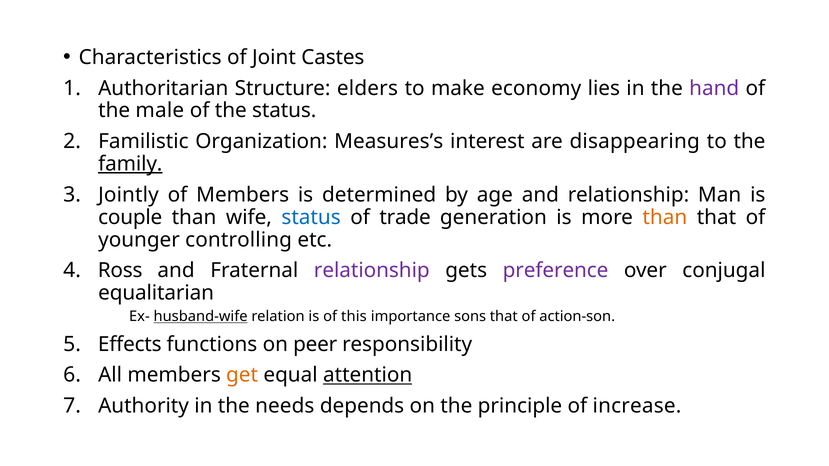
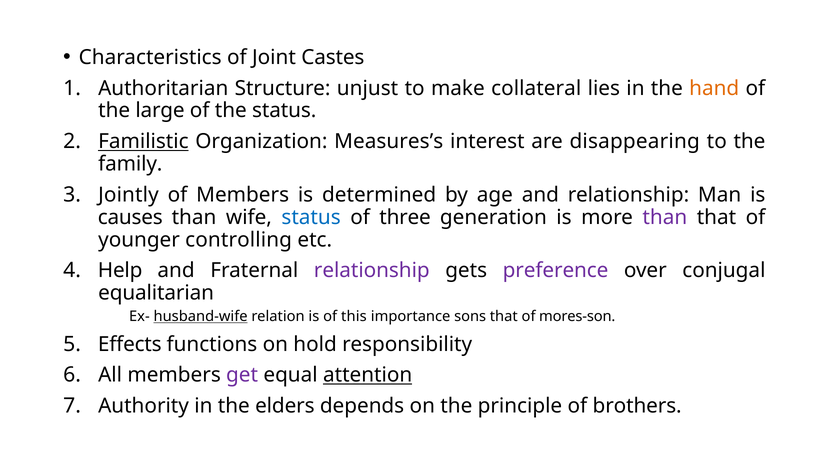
elders: elders -> unjust (368, 88)
economy: economy -> collateral (536, 88)
hand colour: purple -> orange (714, 88)
male: male -> large (160, 111)
Familistic underline: none -> present (143, 142)
family underline: present -> none (130, 164)
couple: couple -> causes (130, 217)
trade: trade -> three (405, 217)
than colour: orange -> purple (665, 217)
Ross: Ross -> Help (120, 271)
action-son: action-son -> mores-son (577, 317)
peer: peer -> hold (315, 344)
get colour: orange -> purple (242, 375)
needs: needs -> elders (285, 406)
increase: increase -> brothers (637, 406)
